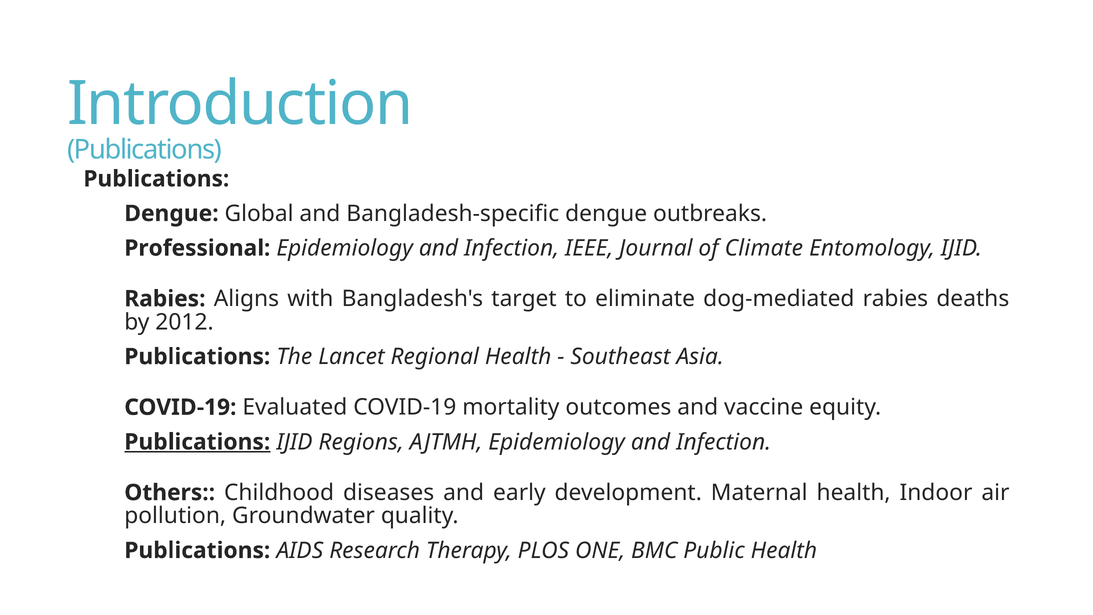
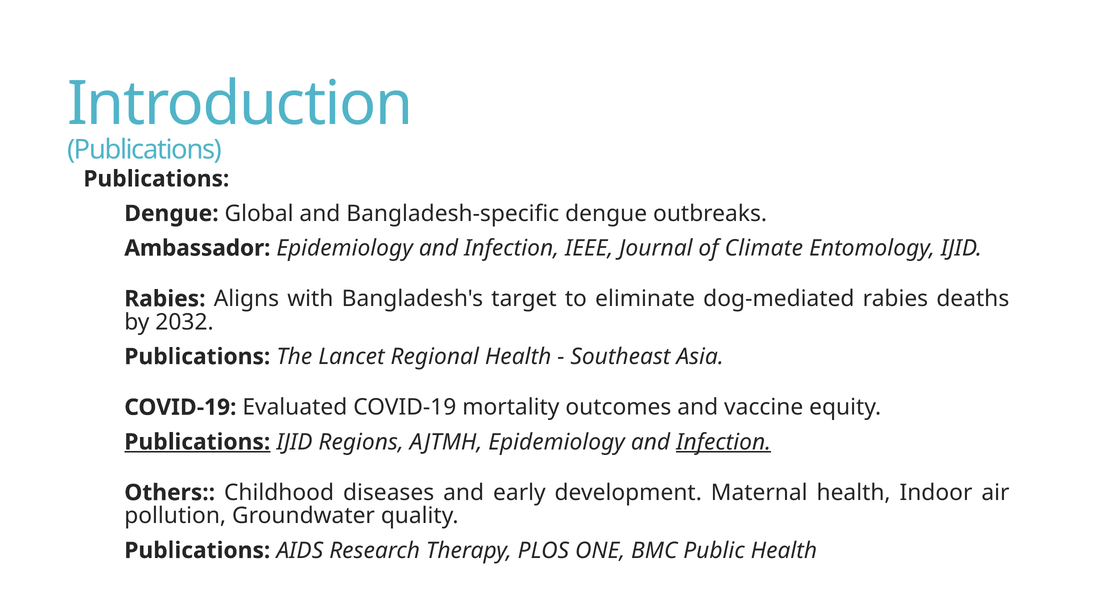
Professional: Professional -> Ambassador (197, 248)
2012: 2012 -> 2032 (185, 322)
Infection underline: none -> present (724, 442)
